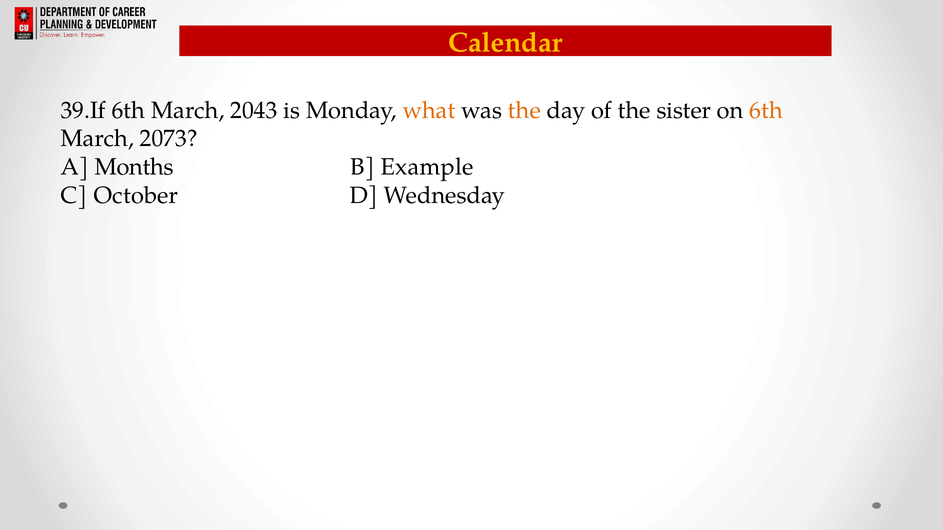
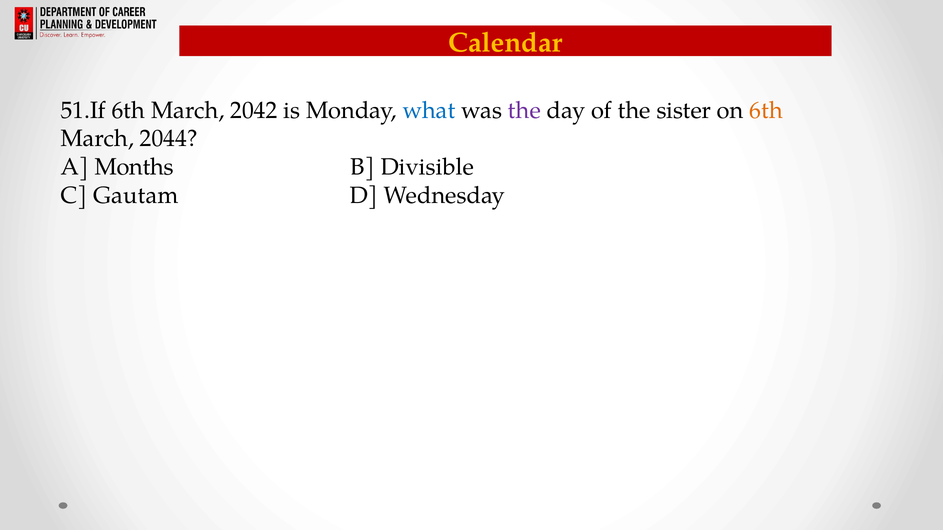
39.If: 39.If -> 51.If (83, 111)
2043: 2043 -> 2042 (254, 111)
what colour: orange -> blue (429, 111)
the colour: orange -> purple (524, 111)
2073: 2073 -> 2044 (169, 139)
Example: Example -> Divisible (427, 167)
October: October -> Gautam (136, 195)
